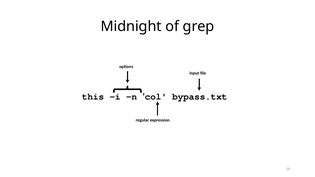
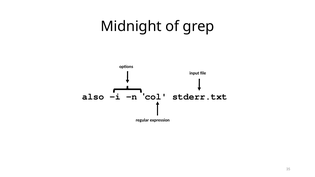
this: this -> also (93, 97)
bypass.txt: bypass.txt -> stderr.txt (200, 97)
